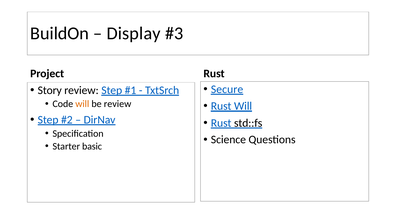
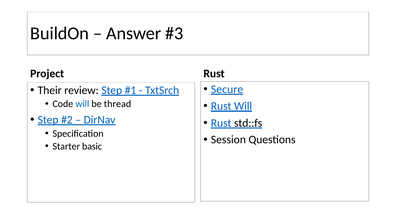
Display: Display -> Answer (134, 33)
Story: Story -> Their (50, 90)
will colour: orange -> blue (82, 104)
be review: review -> thread (118, 104)
Science: Science -> Session (228, 140)
